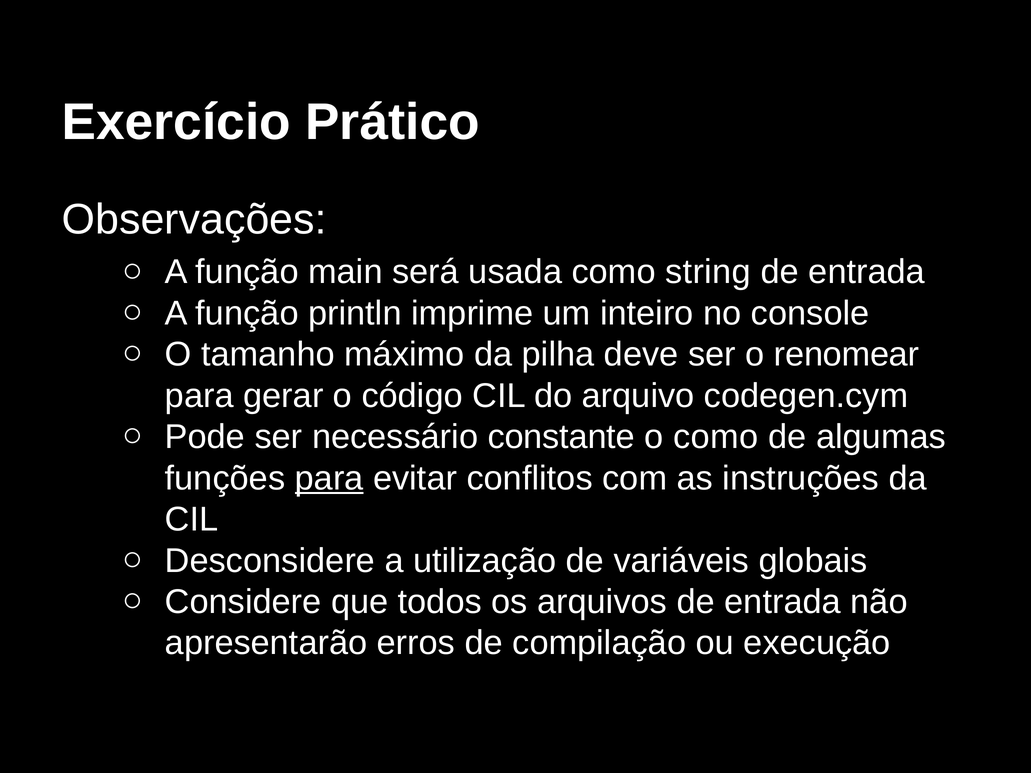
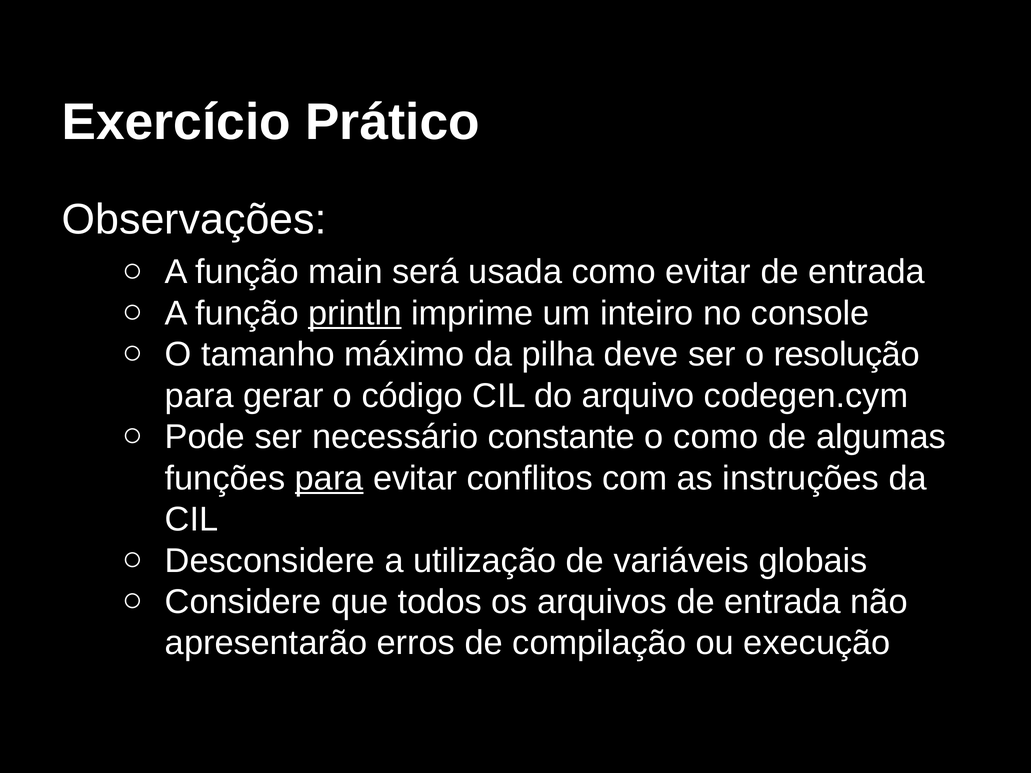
como string: string -> evitar (708, 272)
println underline: none -> present (355, 313)
renomear: renomear -> resolução (847, 355)
